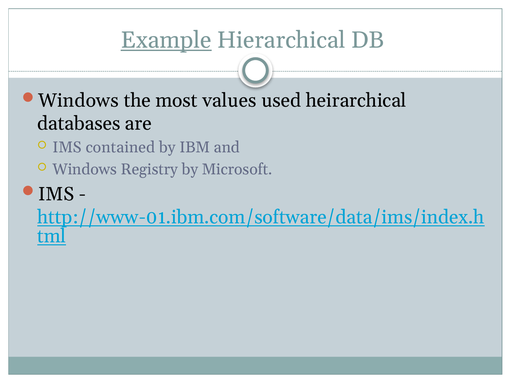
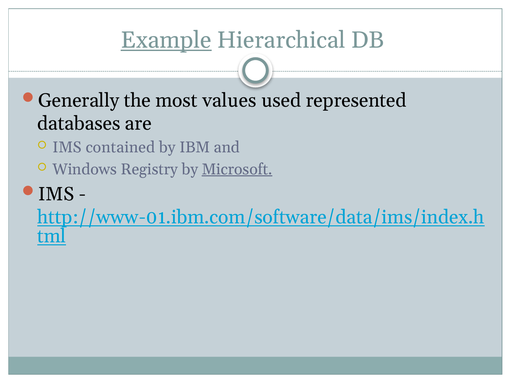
Windows: Windows -> Generally (79, 101)
heirarchical: heirarchical -> represented (356, 101)
Microsoft underline: none -> present (237, 169)
